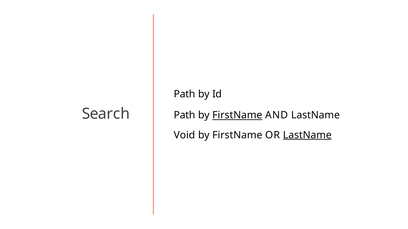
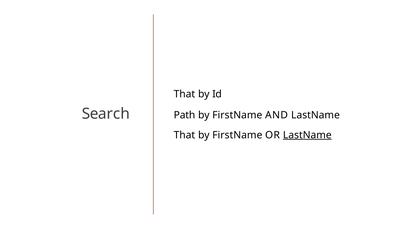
Path: Path -> That (184, 94)
FirstName underline: present -> none (237, 116)
Void: Void -> That (184, 135)
